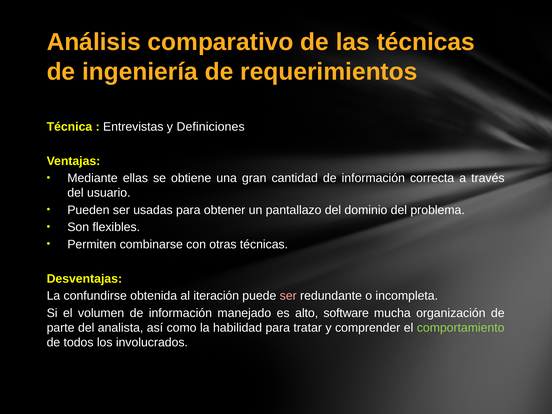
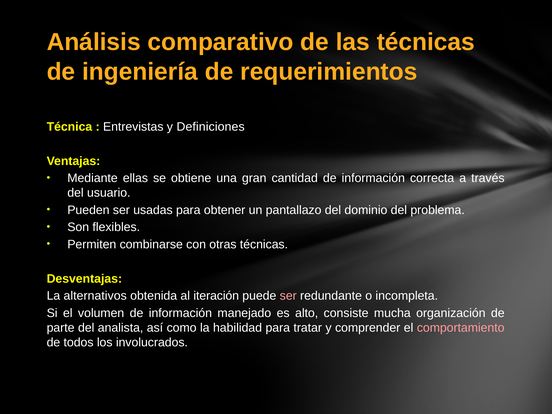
confundirse: confundirse -> alternativos (95, 296)
software: software -> consiste (346, 313)
comportamiento colour: light green -> pink (461, 328)
